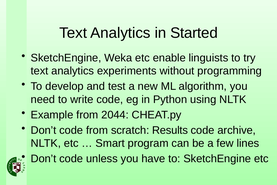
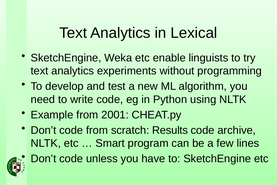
Started: Started -> Lexical (194, 33)
2044: 2044 -> 2001 (115, 115)
